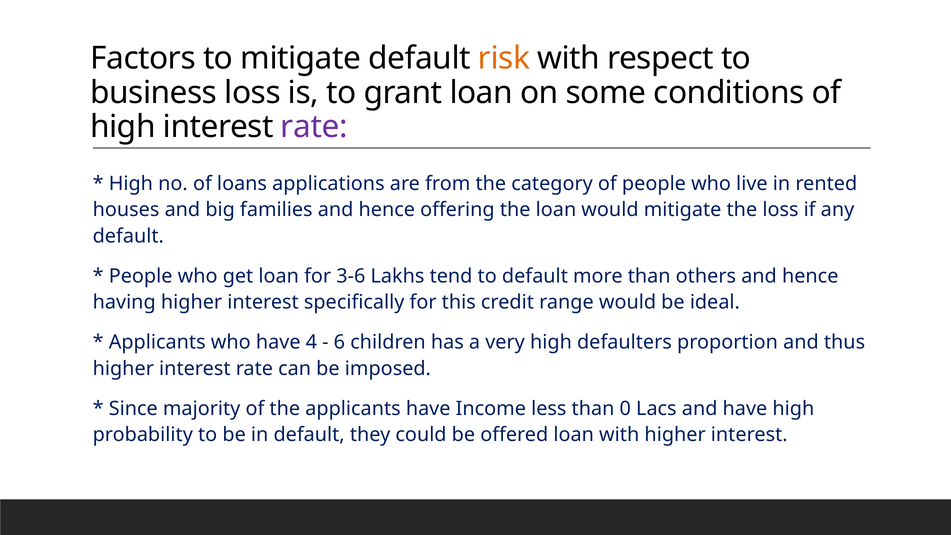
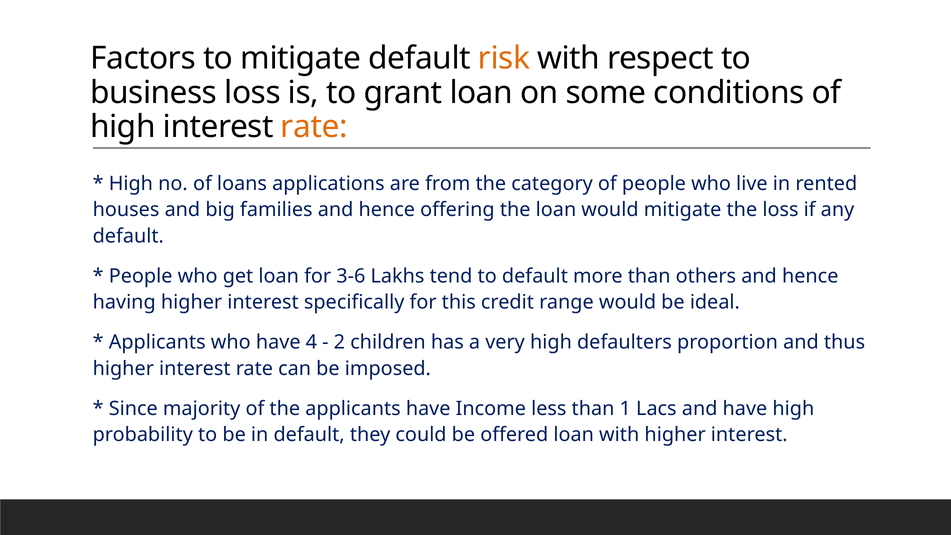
rate colour: purple -> orange (314, 127)
6: 6 -> 2 (339, 342)
0: 0 -> 1 (625, 408)
